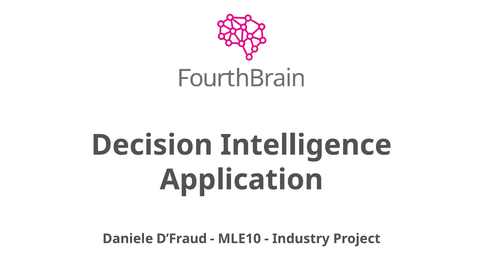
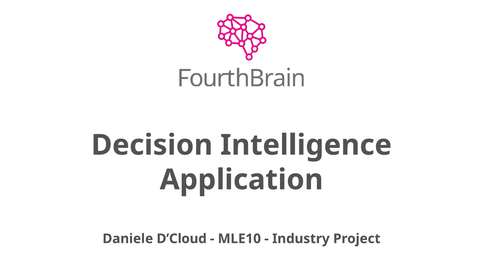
D’Fraud: D’Fraud -> D’Cloud (182, 238)
